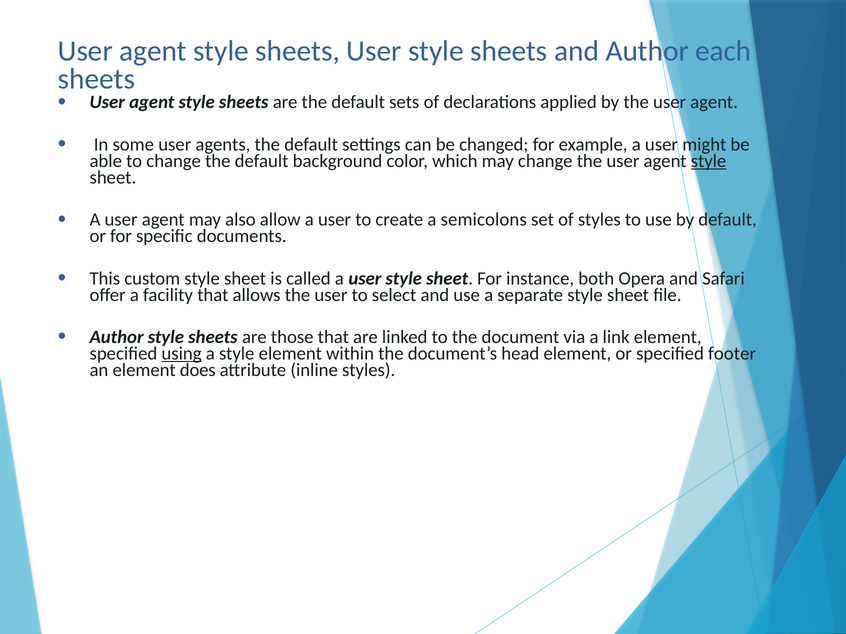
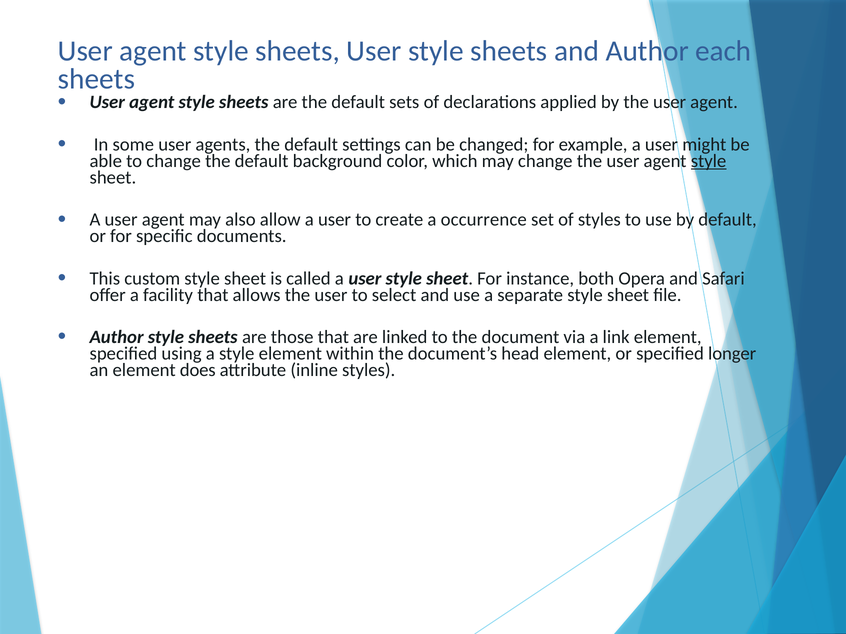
semicolons: semicolons -> occurrence (484, 220)
using underline: present -> none (182, 354)
footer: footer -> longer (732, 354)
